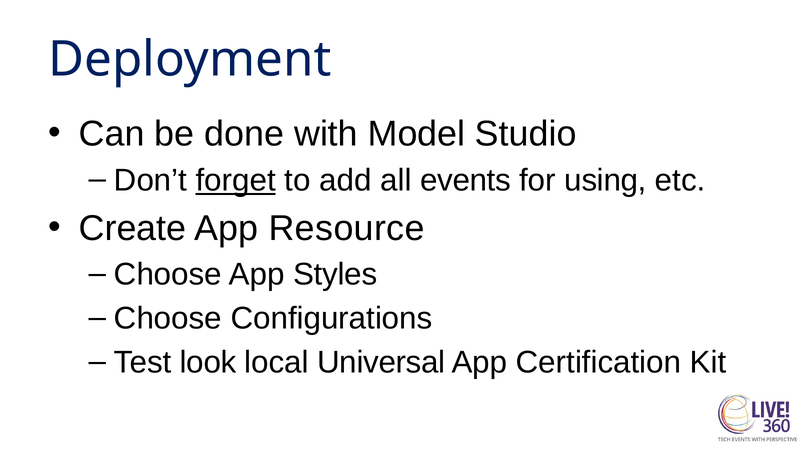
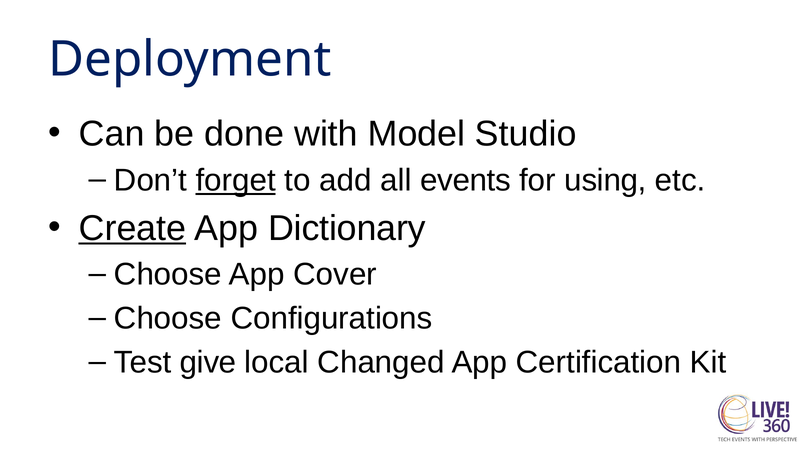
Create underline: none -> present (132, 228)
Resource: Resource -> Dictionary (347, 228)
Styles: Styles -> Cover (335, 275)
look: look -> give (208, 362)
Universal: Universal -> Changed (381, 362)
